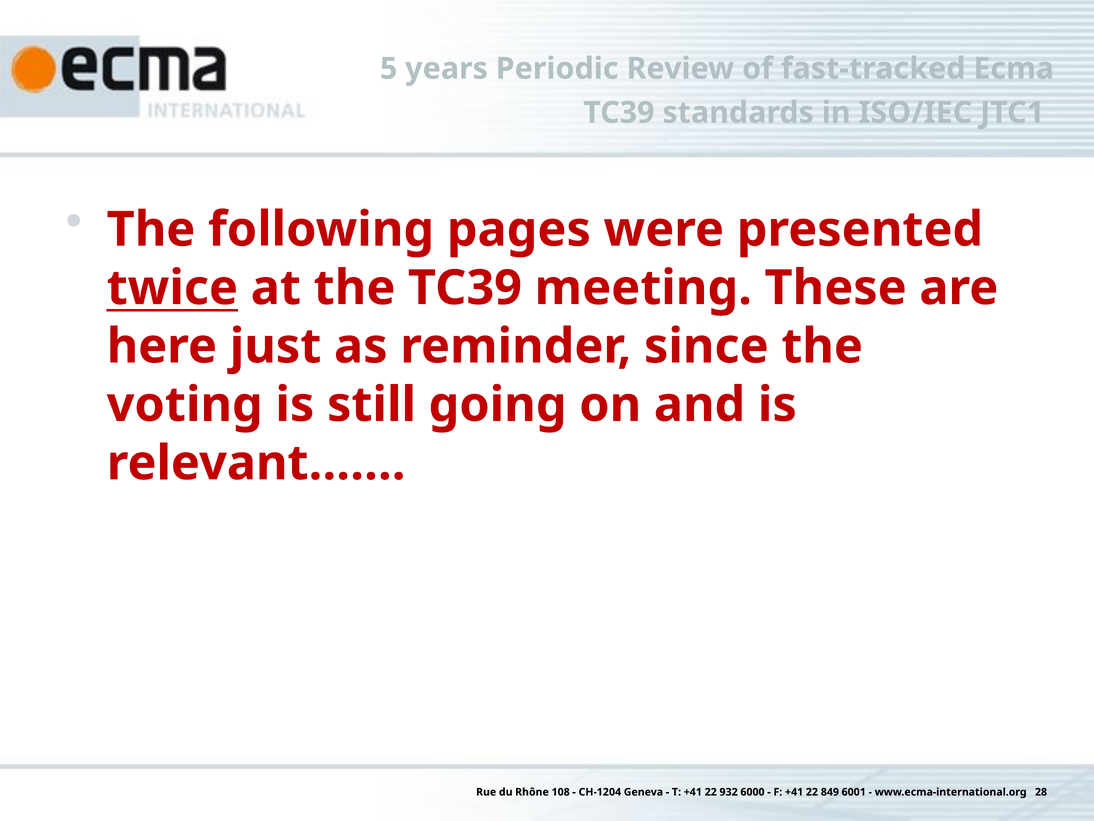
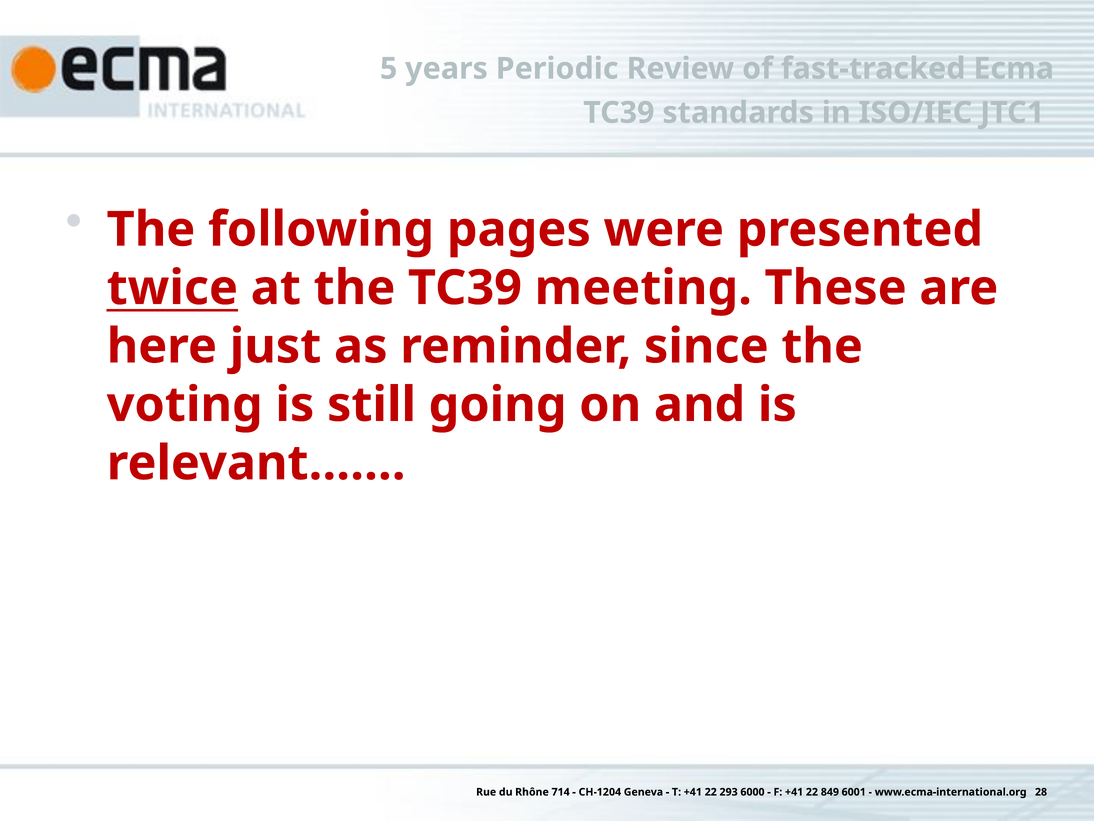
108: 108 -> 714 (561, 792)
932: 932 -> 293 (729, 792)
